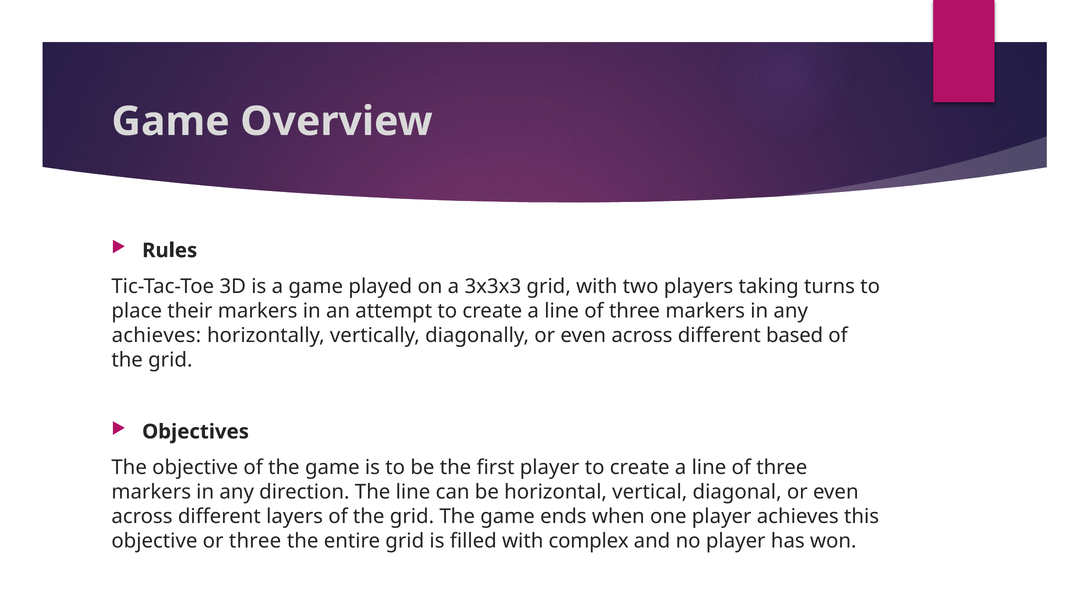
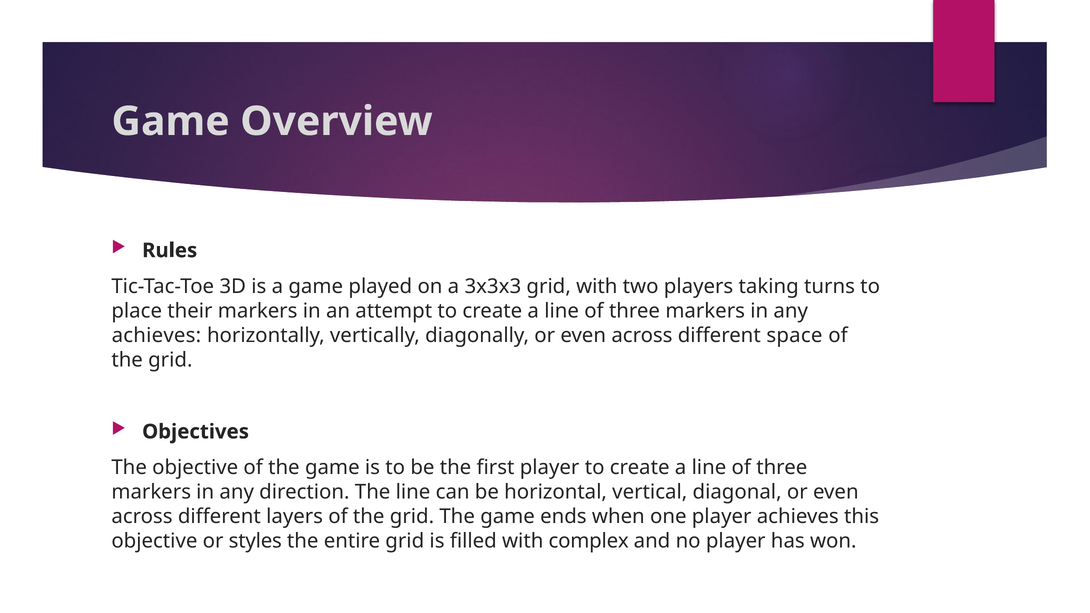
based: based -> space (794, 335)
or three: three -> styles (255, 541)
